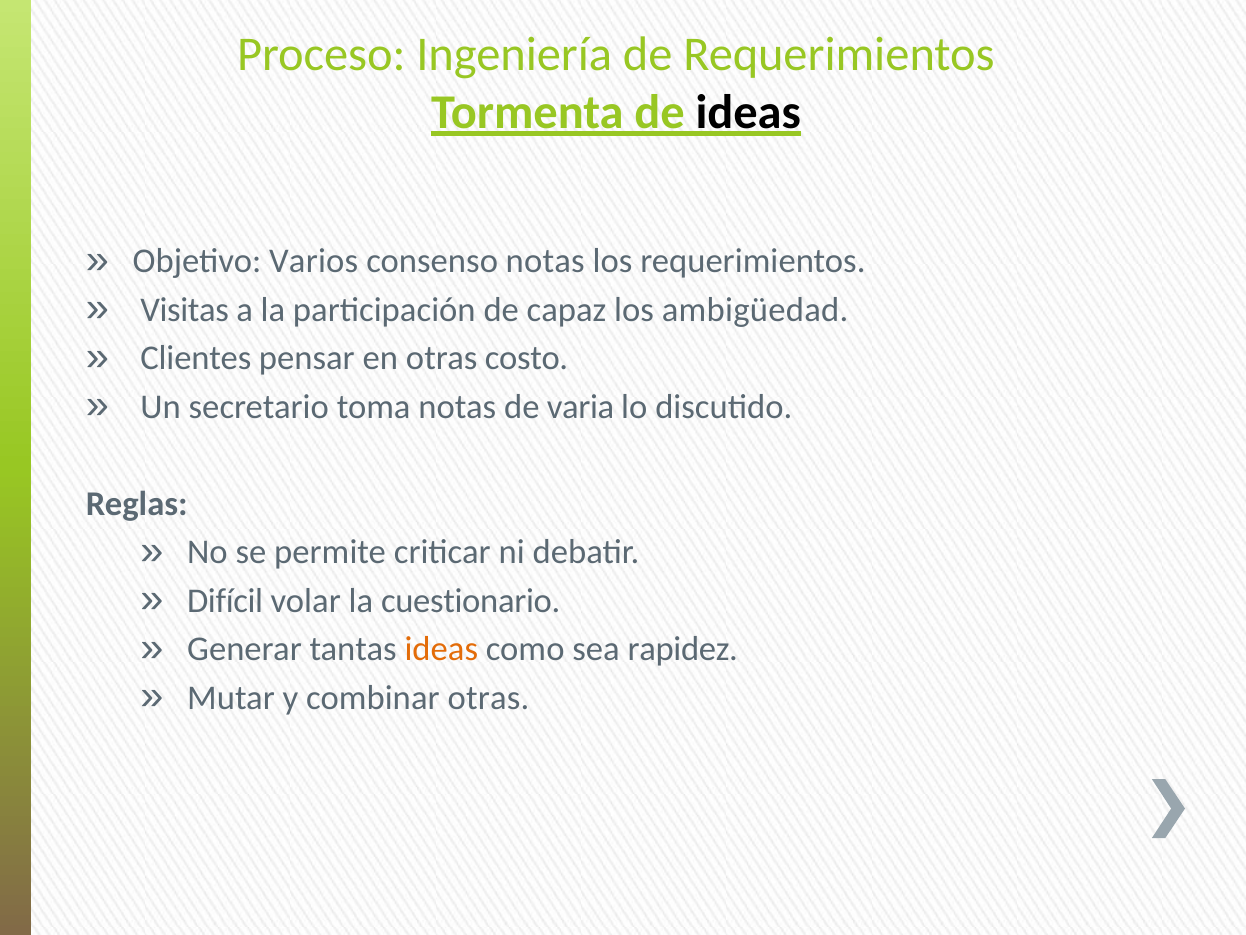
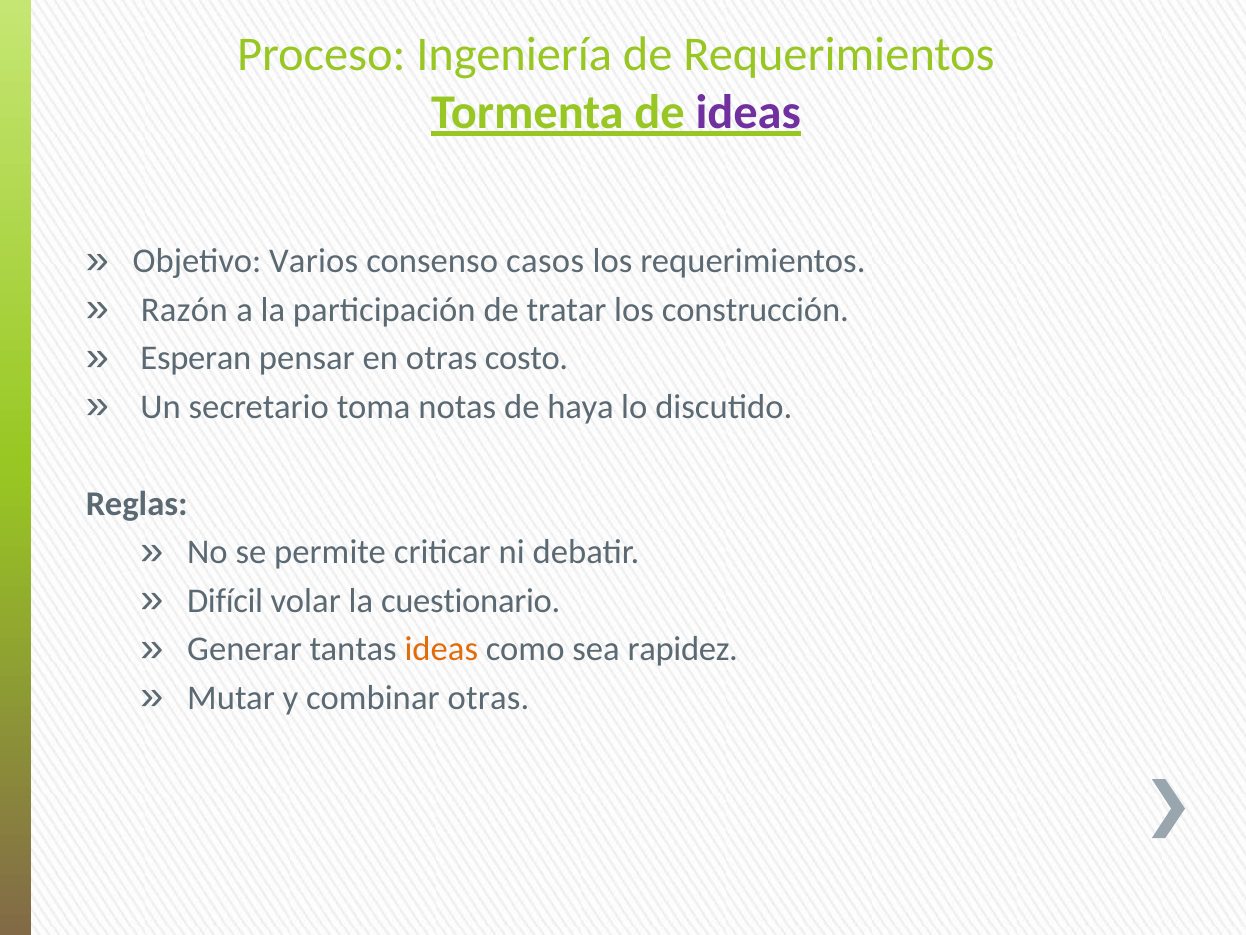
ideas colour: black -> purple (748, 113)
consenso notas: notas -> casos (545, 261)
Visitas: Visitas -> Razón (184, 310)
capaz: capaz -> tratar (567, 310)
ambigüedad: ambigüedad -> construcción (755, 310)
Clientes: Clientes -> Esperan (196, 358)
varia: varia -> haya (581, 407)
